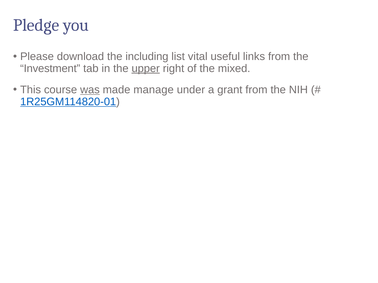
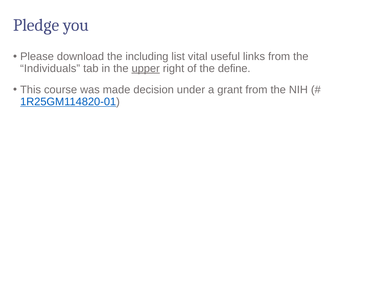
Investment: Investment -> Individuals (50, 69)
mixed: mixed -> define (234, 69)
was underline: present -> none (90, 90)
manage: manage -> decision (154, 90)
